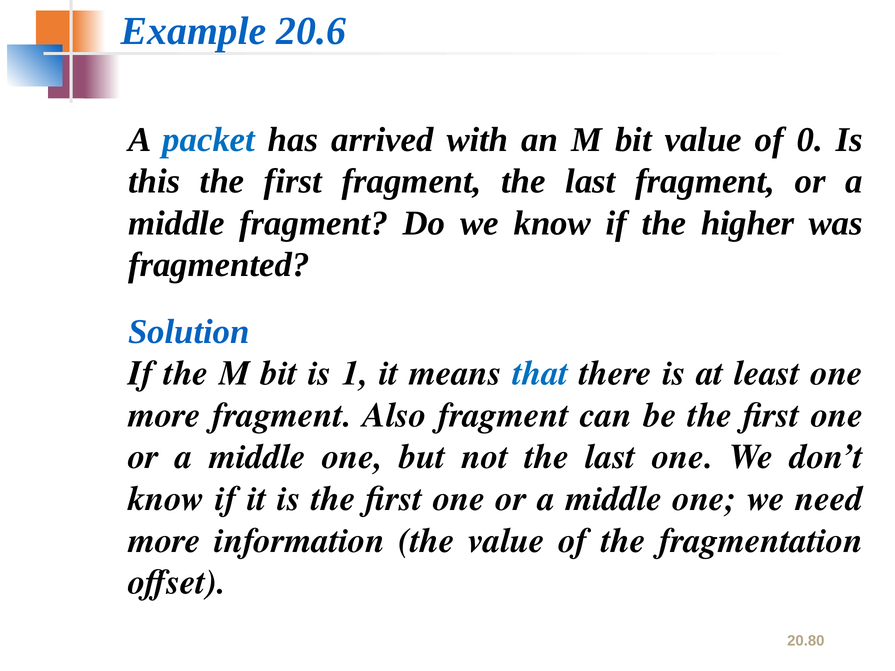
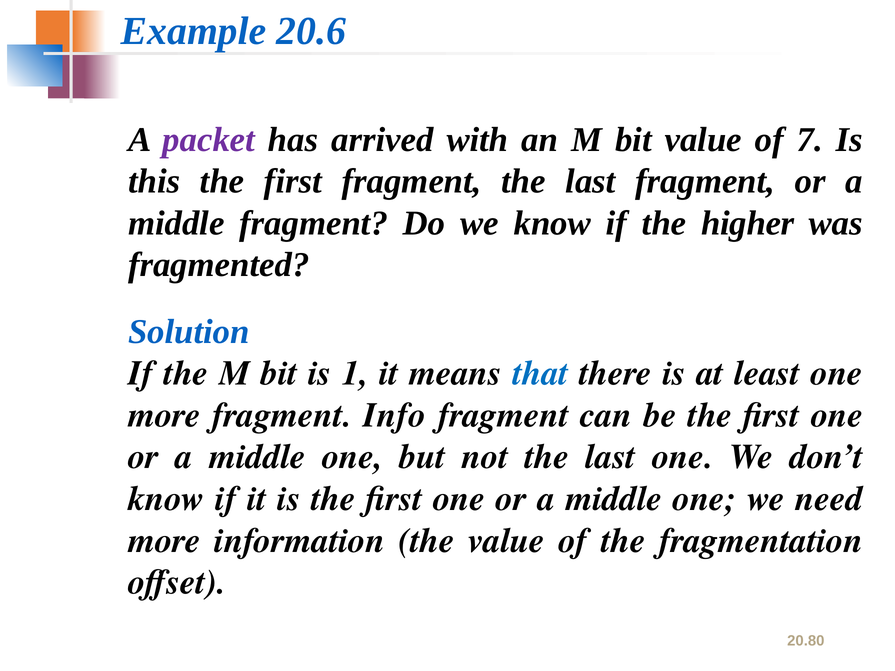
packet colour: blue -> purple (209, 140)
0: 0 -> 7 (810, 140)
Also: Also -> Info (395, 415)
